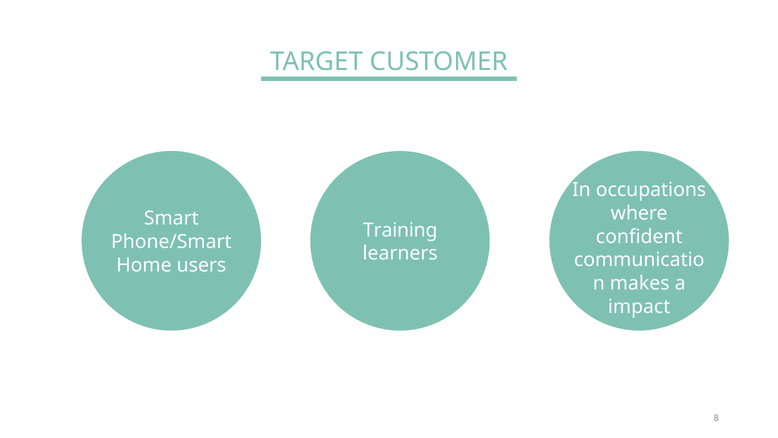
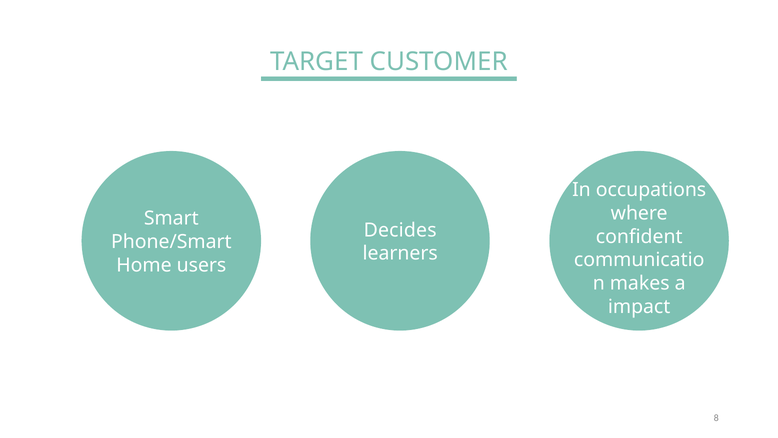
Training: Training -> Decides (400, 230)
